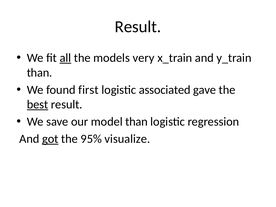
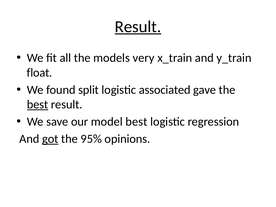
Result underline: none -> present (138, 27)
all underline: present -> none (65, 58)
than: than -> float (40, 73)
first: first -> split (89, 90)
model than: than -> best (136, 122)
visualize: visualize -> opinions (127, 139)
